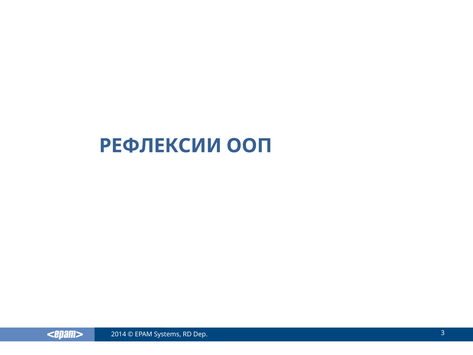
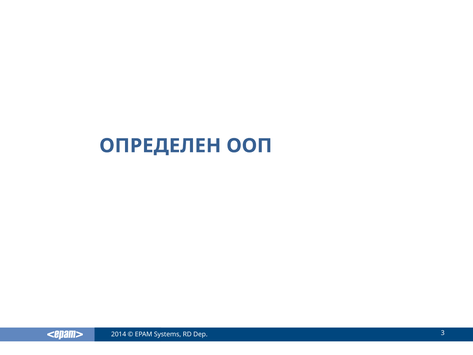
РЕФЛЕКСИИ: РЕФЛЕКСИИ -> ОПРЕДЕЛЕН (160, 146)
